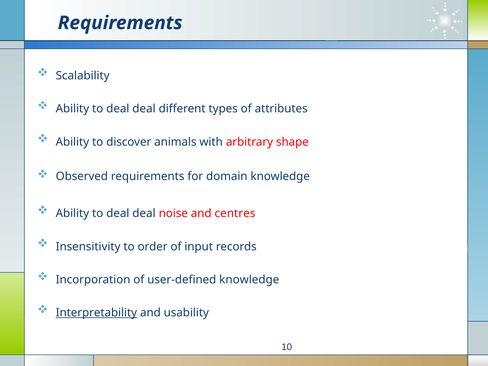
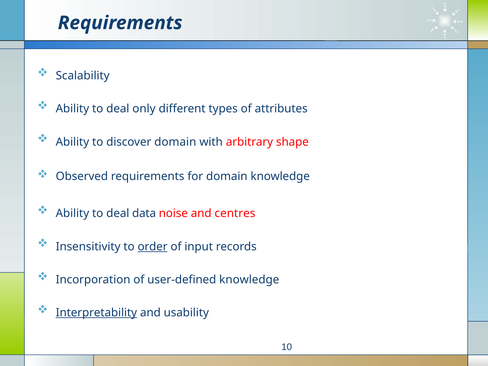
deal: deal -> only (144, 109)
discover animals: animals -> domain (175, 142)
deal: deal -> data (144, 213)
order underline: none -> present (153, 247)
